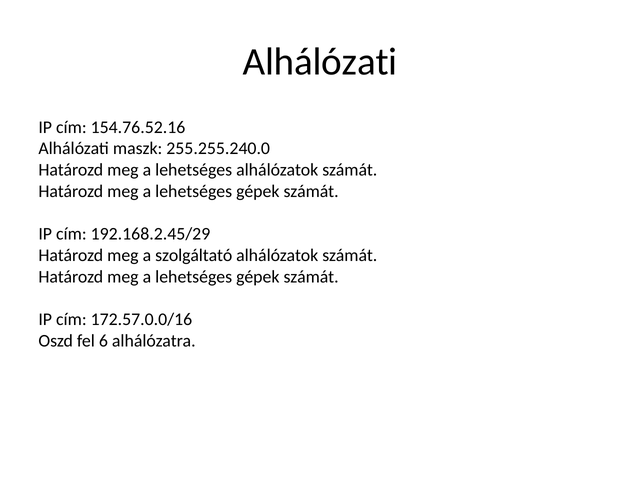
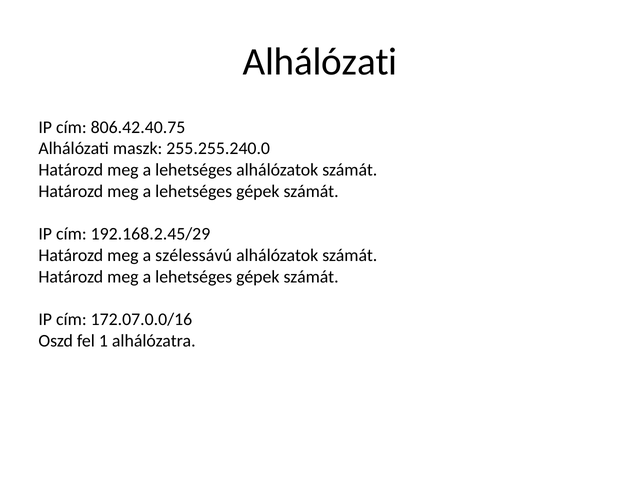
154.76.52.16: 154.76.52.16 -> 806.42.40.75 (138, 127)
szolgáltató: szolgáltató -> szélessávú (194, 255)
172.57.0.0/16: 172.57.0.0/16 -> 172.07.0.0/16 (141, 319)
6: 6 -> 1 (103, 341)
